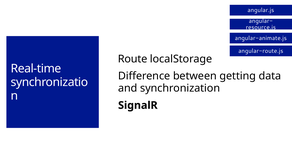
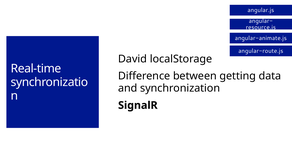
Route: Route -> David (133, 59)
